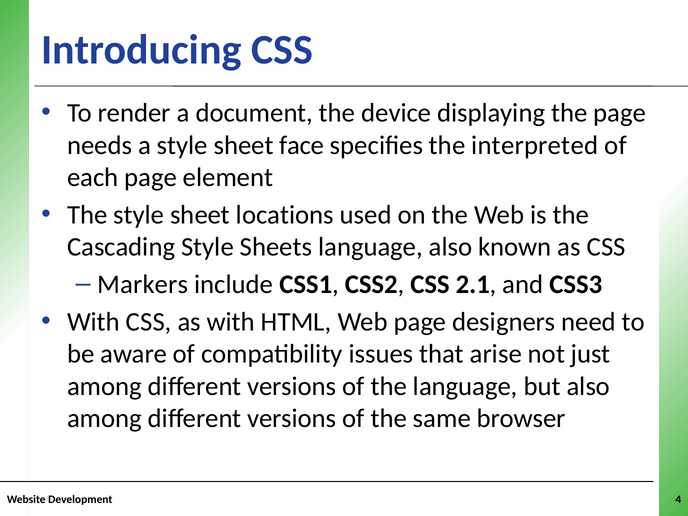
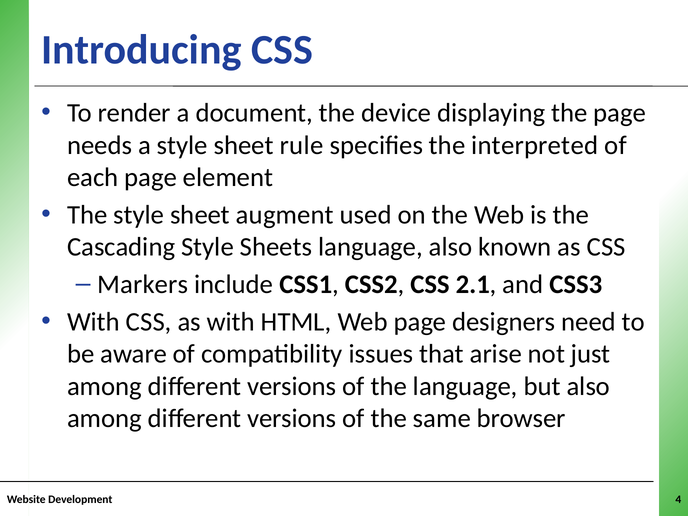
face: face -> rule (302, 145)
locations: locations -> augment (285, 215)
